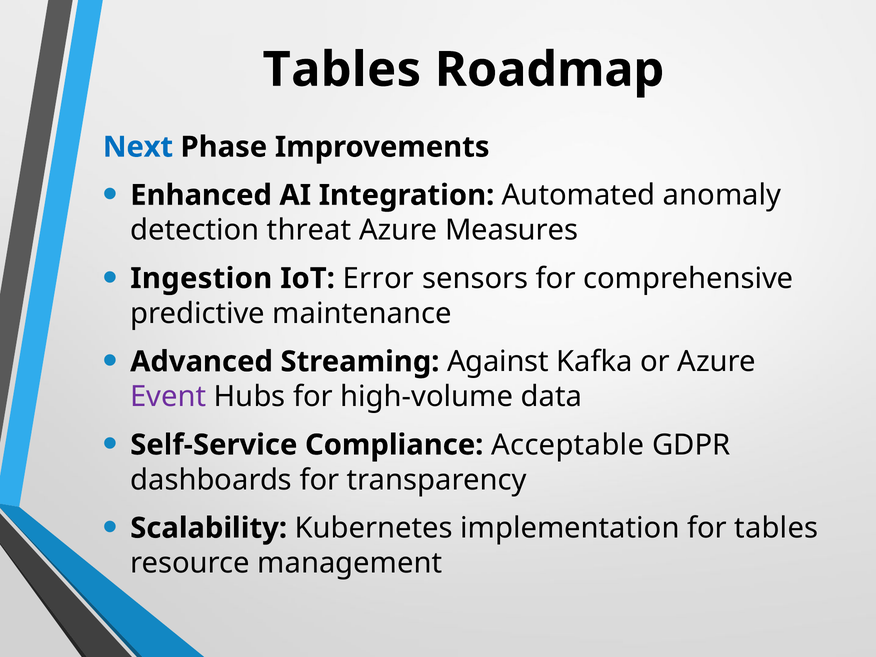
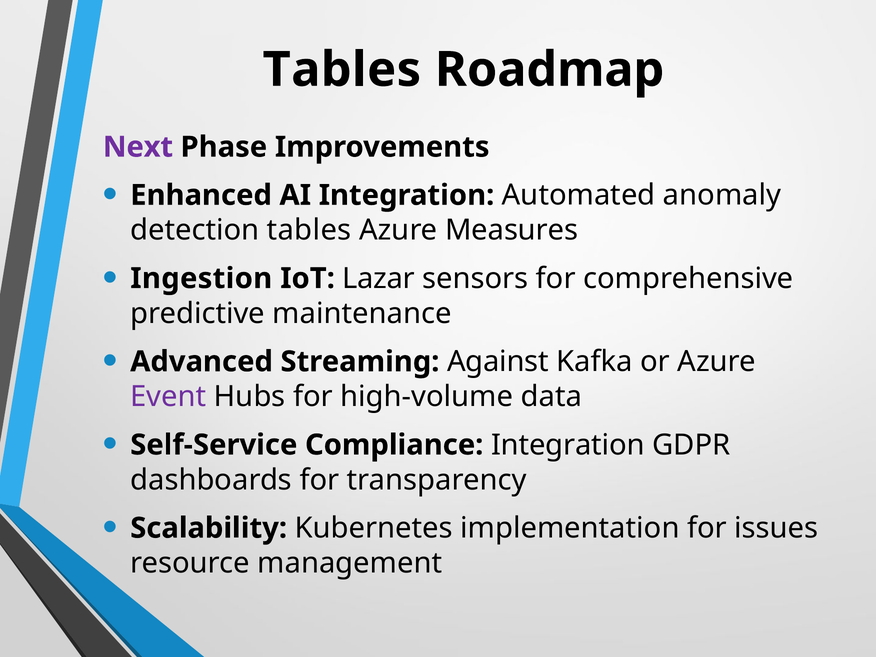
Next colour: blue -> purple (138, 147)
detection threat: threat -> tables (309, 230)
Error: Error -> Lazar (379, 278)
Compliance Acceptable: Acceptable -> Integration (568, 445)
for tables: tables -> issues (776, 528)
